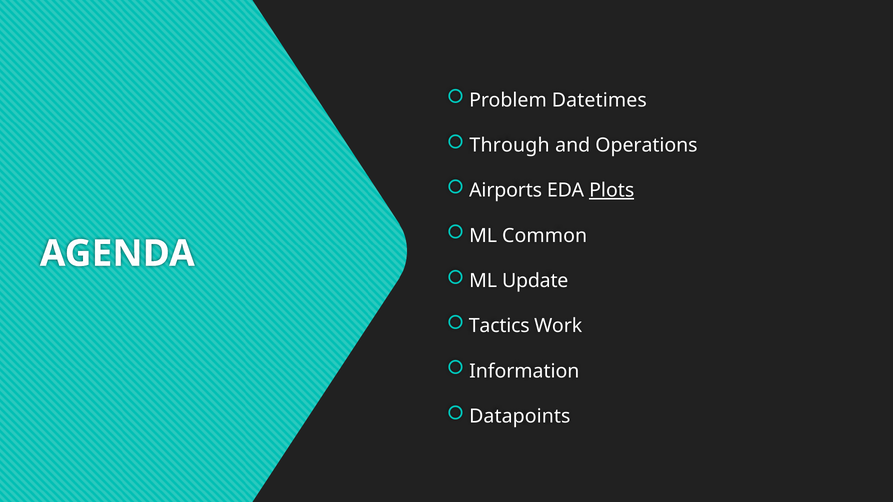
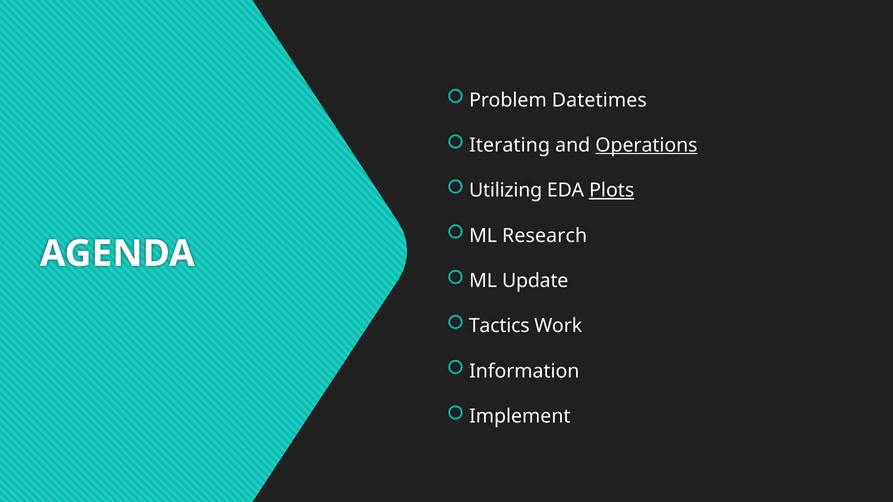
Through: Through -> Iterating (510, 145)
Operations underline: none -> present (646, 145)
Airports: Airports -> Utilizing (506, 191)
Common: Common -> Research (545, 236)
Datapoints: Datapoints -> Implement (520, 417)
